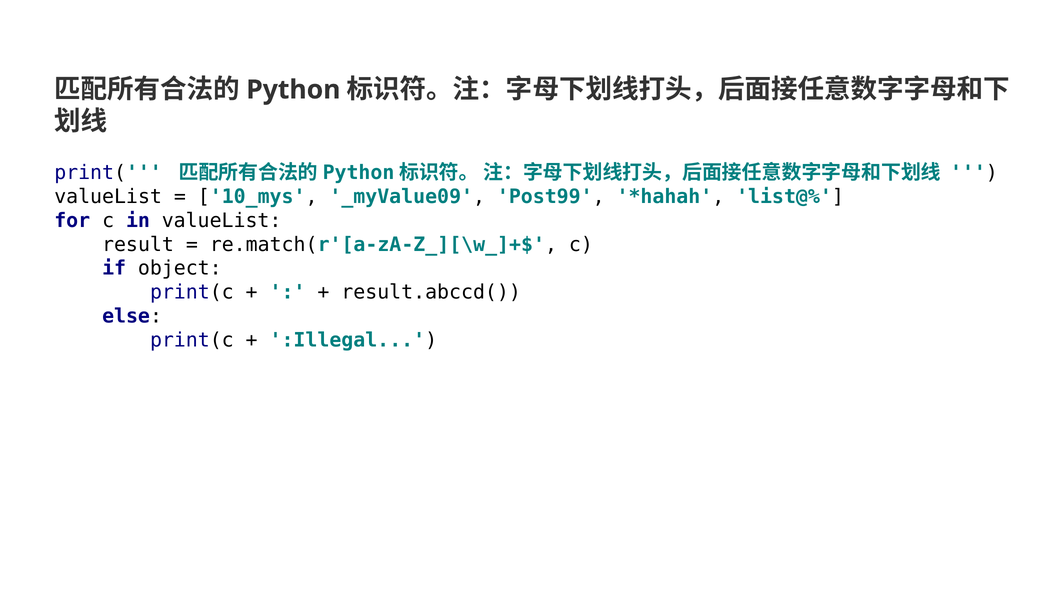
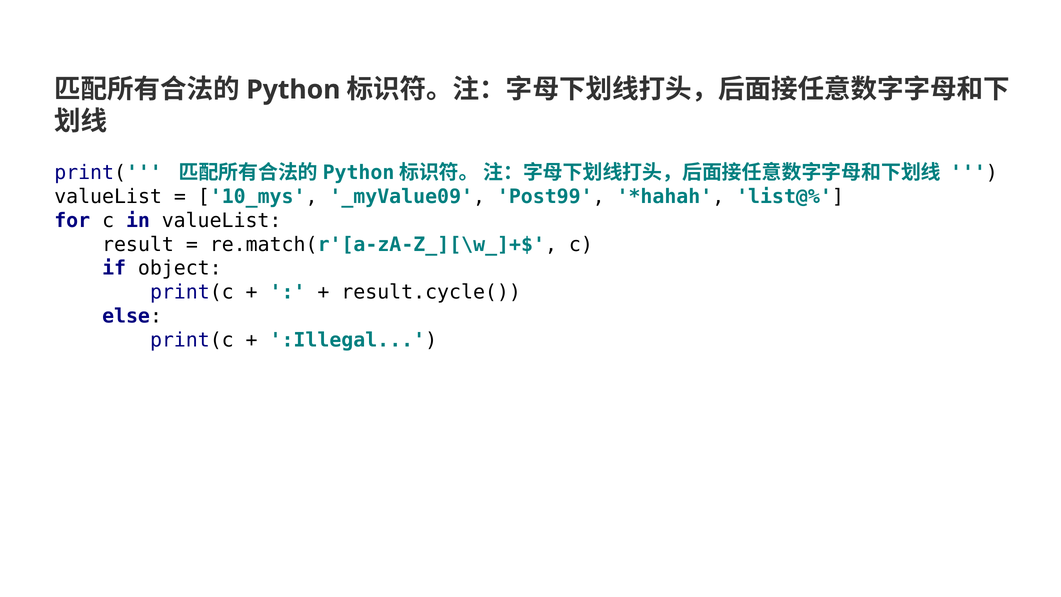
result.abccd(: result.abccd( -> result.cycle( (431, 292)
